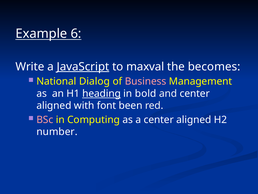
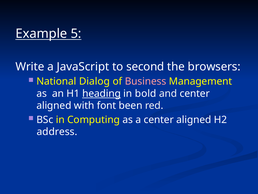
6: 6 -> 5 (76, 34)
JavaScript underline: present -> none (83, 66)
maxval: maxval -> second (145, 66)
becomes: becomes -> browsers (214, 66)
BSc colour: pink -> white (45, 119)
number: number -> address (57, 131)
